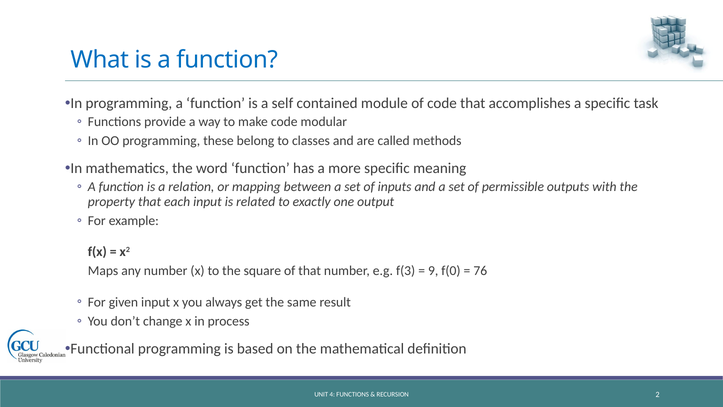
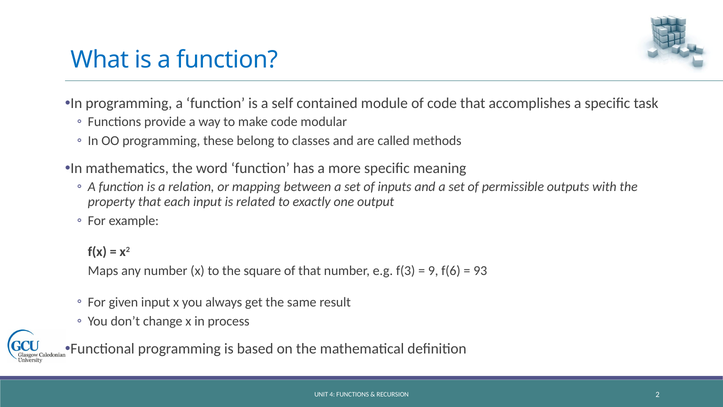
f(0: f(0 -> f(6 (451, 271)
76: 76 -> 93 (480, 271)
